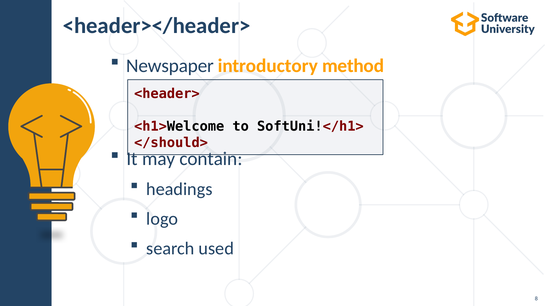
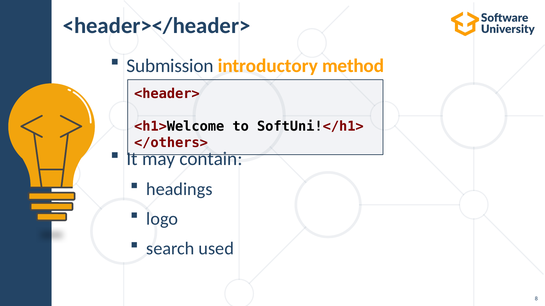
Newspaper: Newspaper -> Submission (170, 66)
</should>: </should> -> </others> (171, 143)
